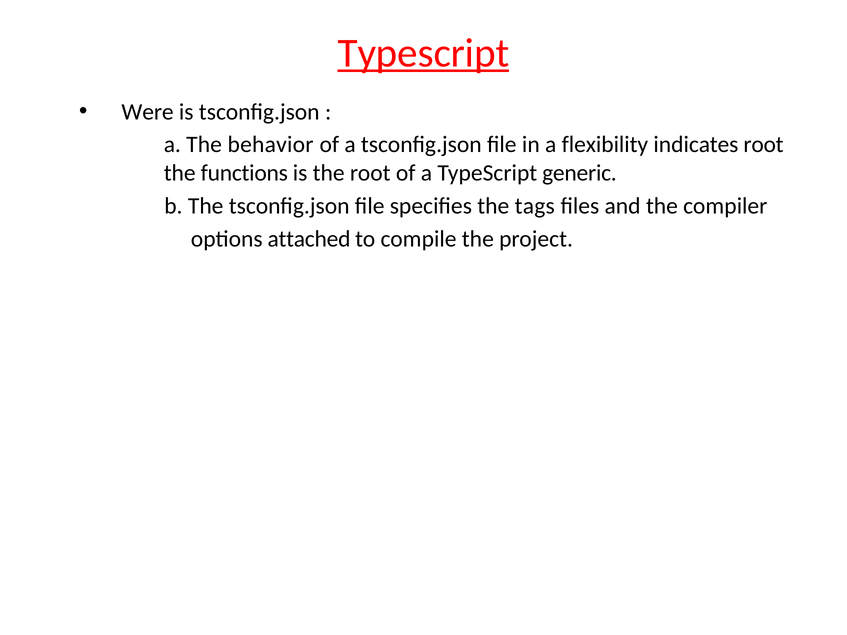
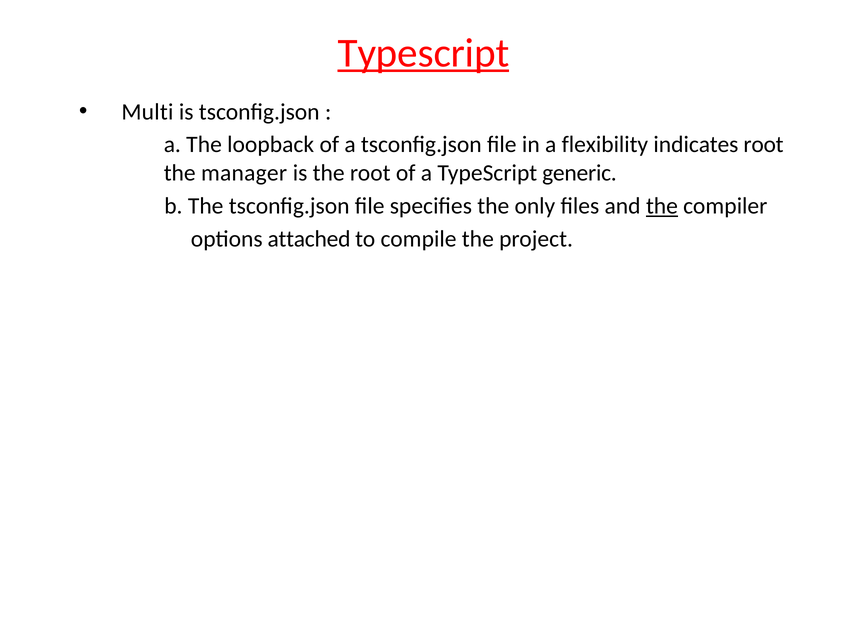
Were: Were -> Multi (147, 112)
behavior: behavior -> loopback (271, 145)
functions: functions -> manager (244, 173)
tags: tags -> only (535, 206)
the underline: none -> present (662, 206)
